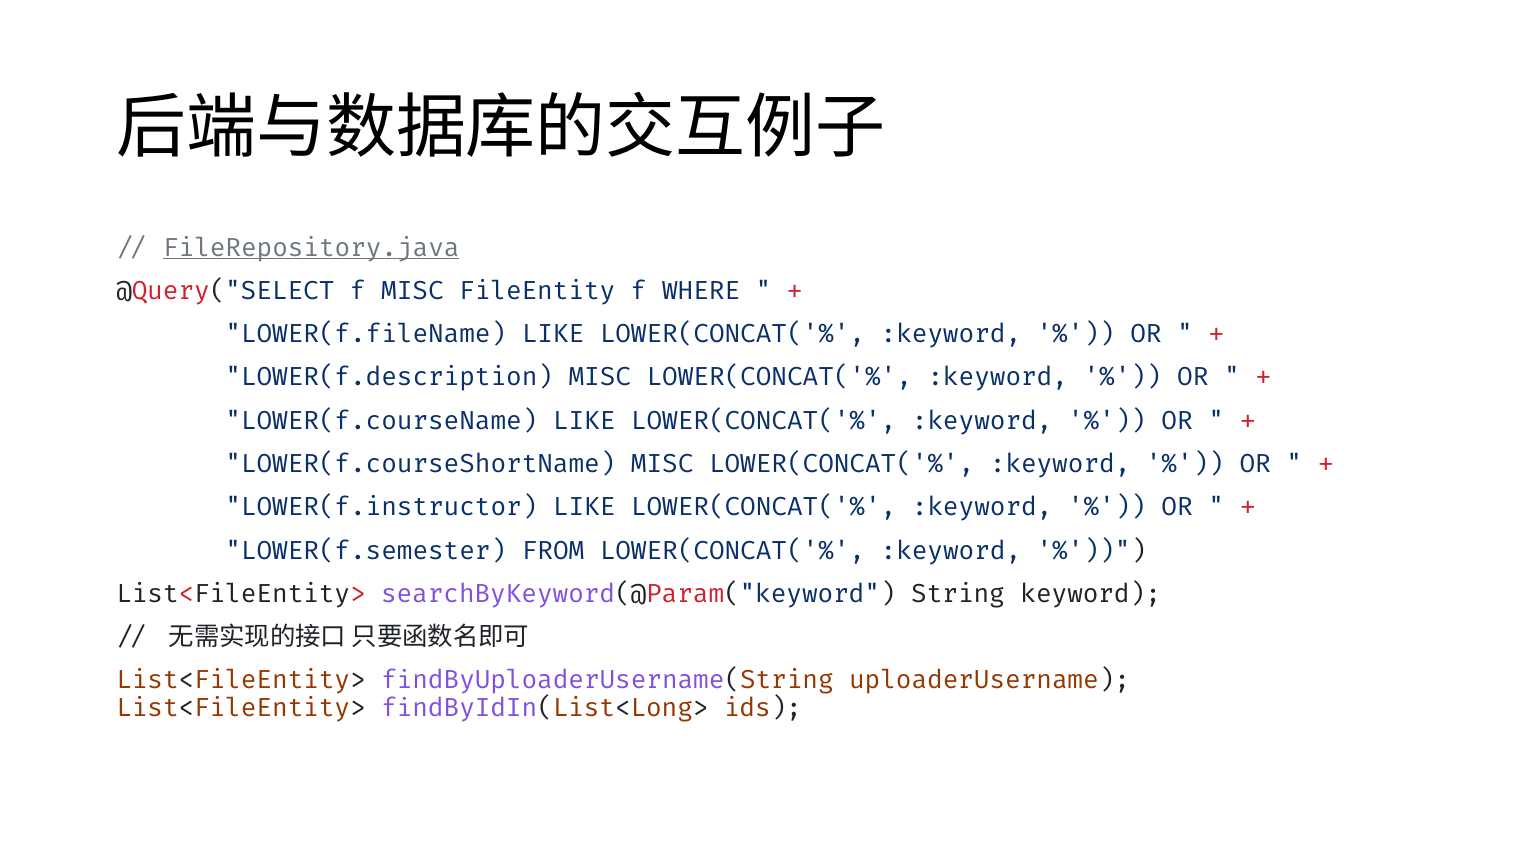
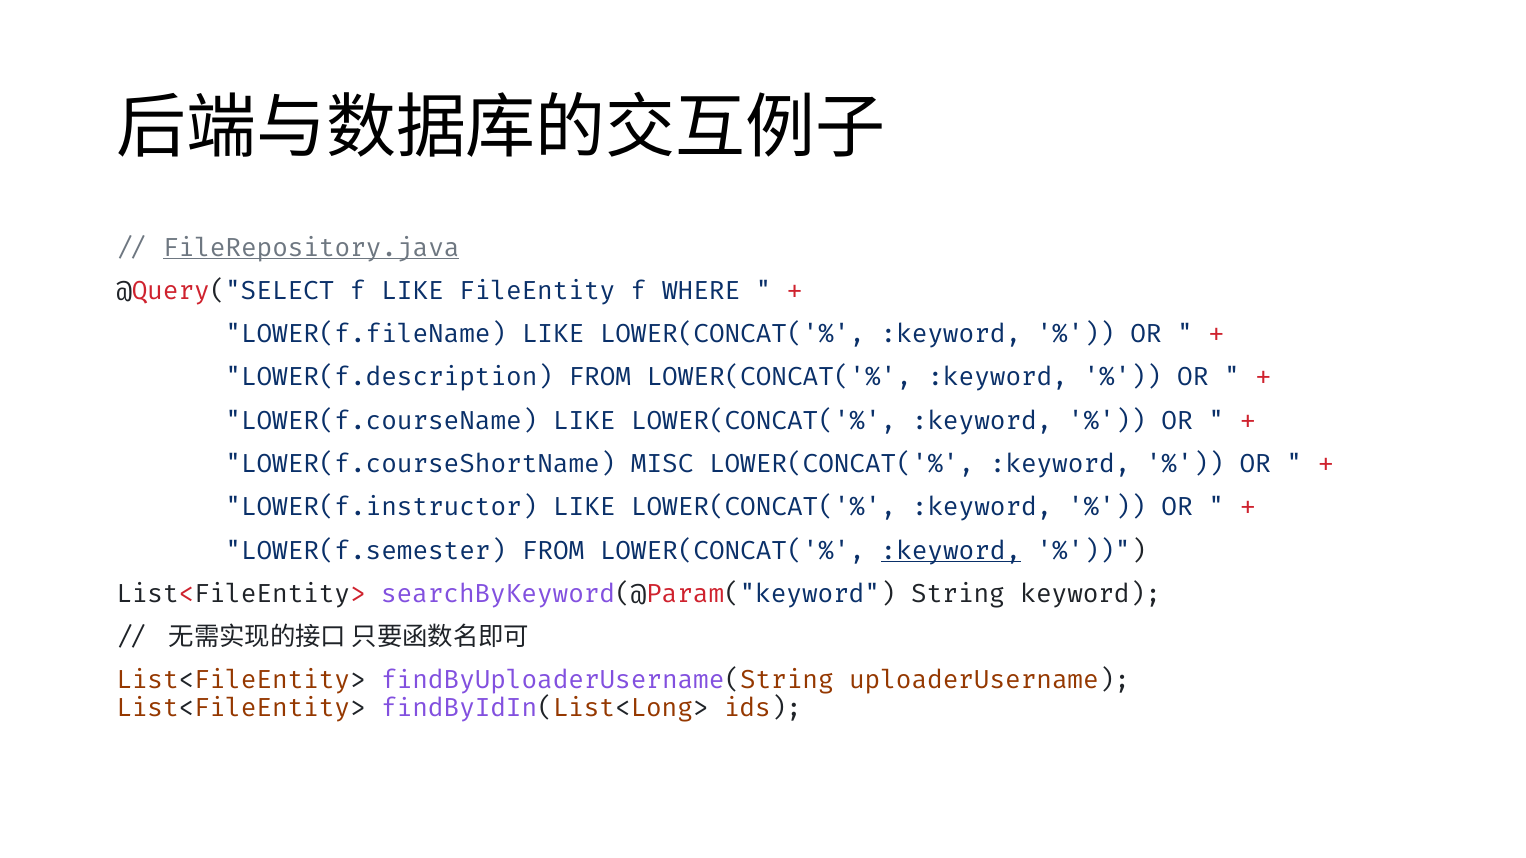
f MISC: MISC -> LIKE (412, 291)
LOWER(f.description MISC: MISC -> FROM (600, 378)
:keyword underline: none -> present (951, 551)
